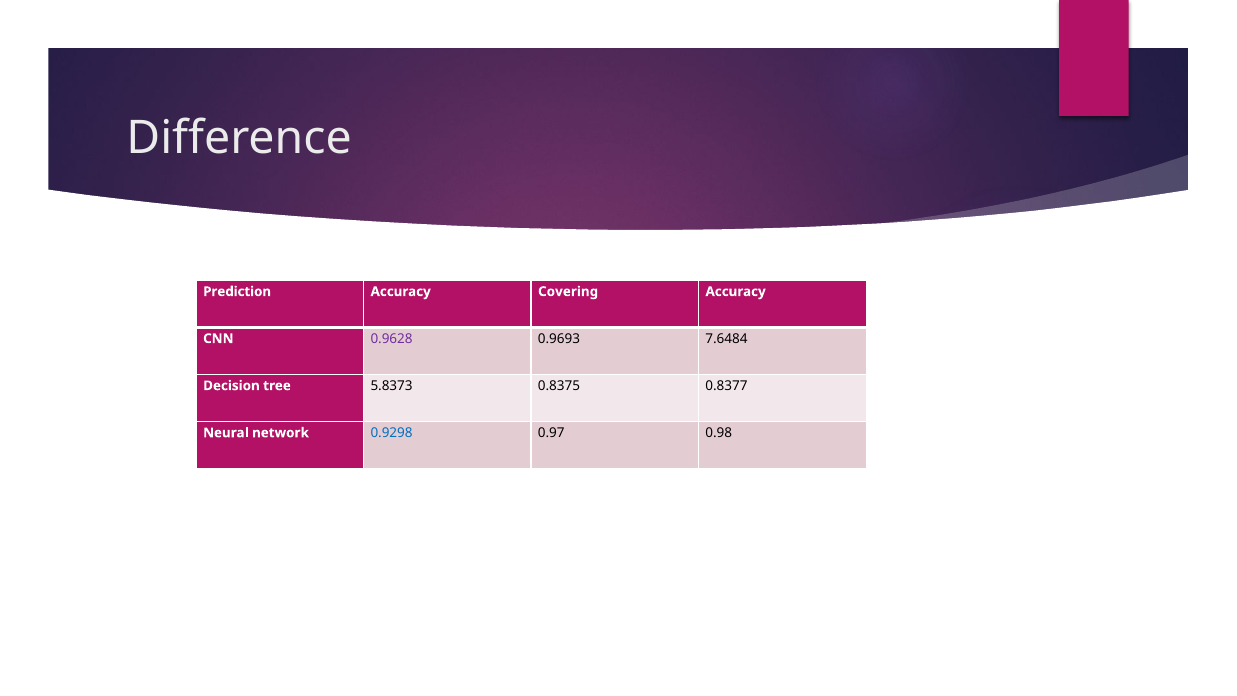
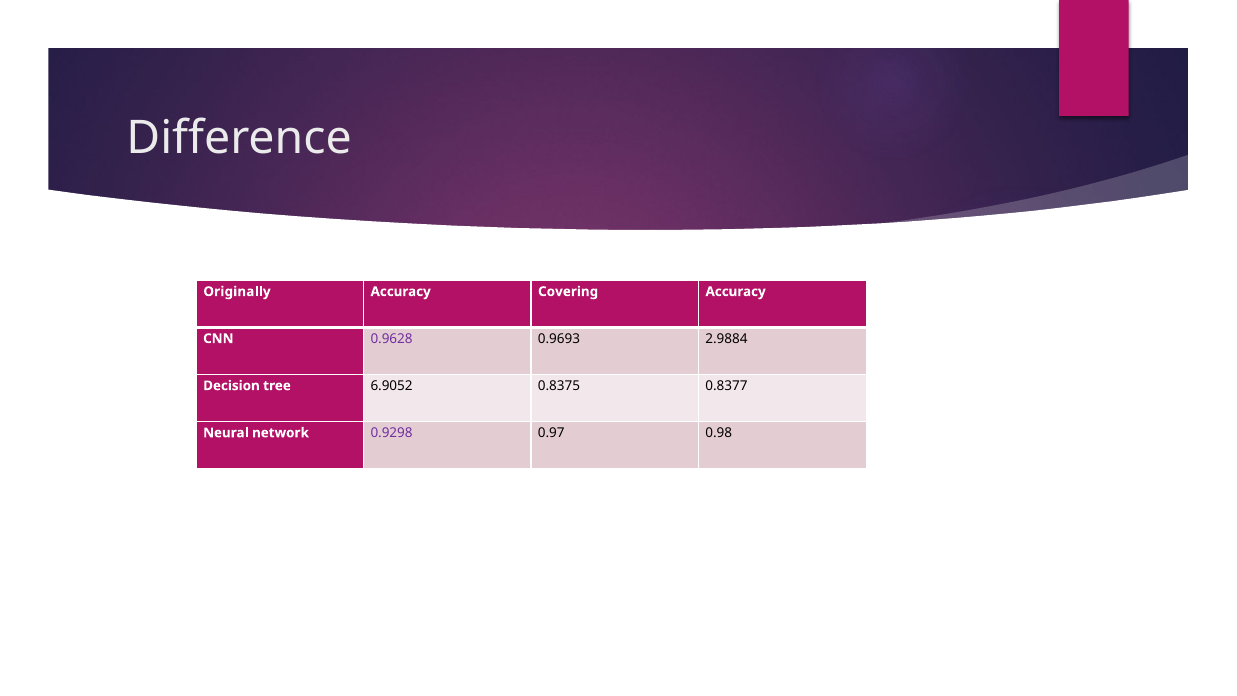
Prediction: Prediction -> Originally (237, 291)
7.6484: 7.6484 -> 2.9884 (727, 339)
5.8373: 5.8373 -> 6.9052 (392, 386)
0.9298 colour: blue -> purple (392, 433)
